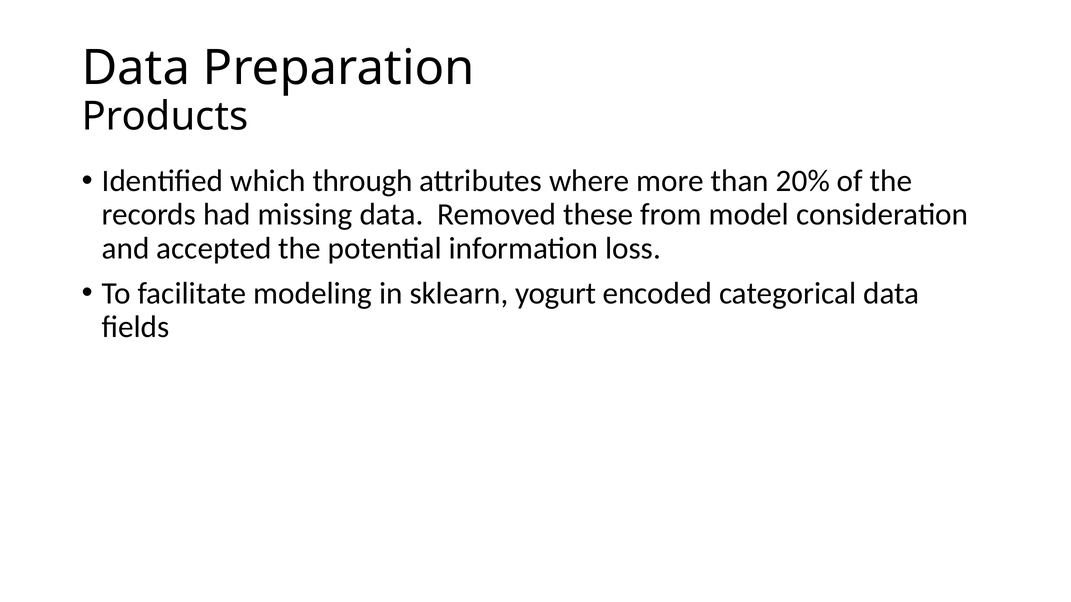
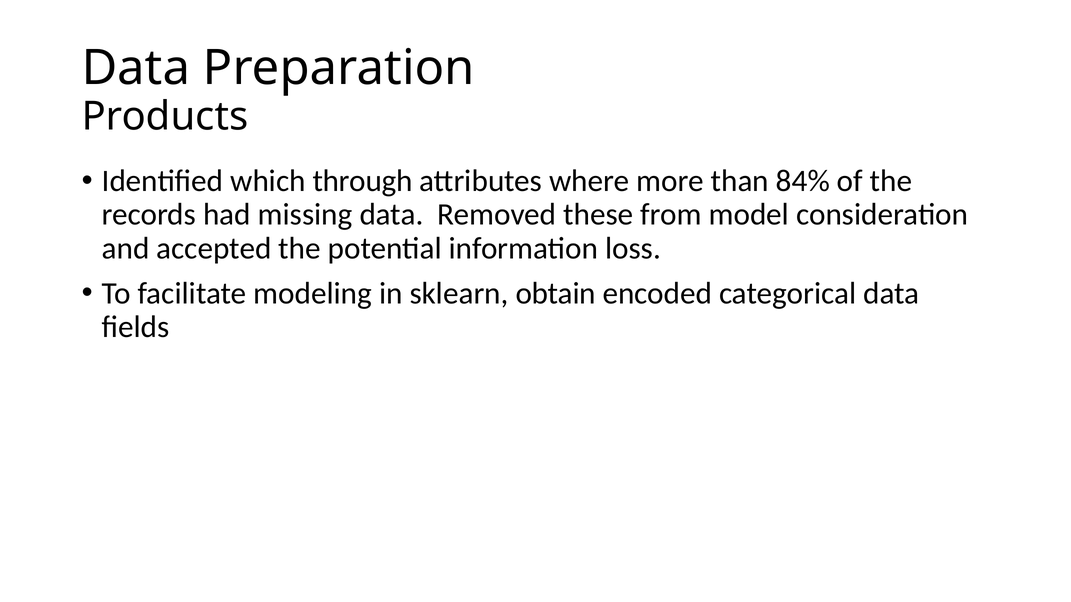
20%: 20% -> 84% (803, 181)
yogurt: yogurt -> obtain (556, 293)
